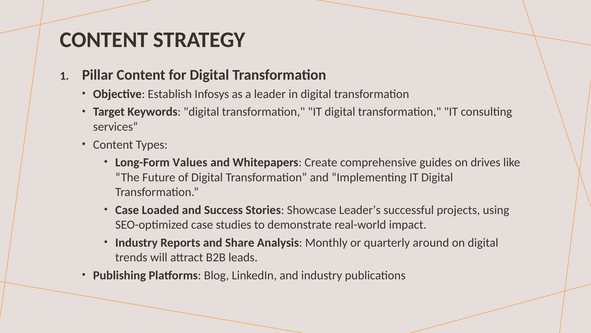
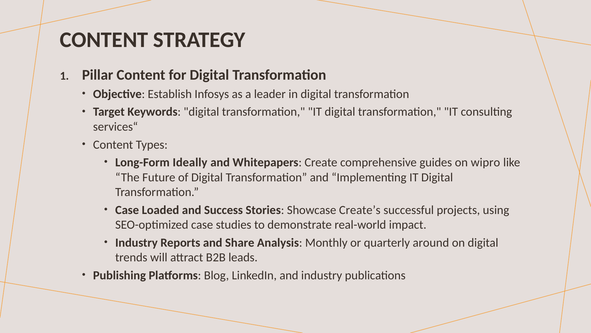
Values: Values -> Ideally (190, 162)
drives: drives -> wipro (485, 162)
Leader’s: Leader’s -> Create’s (360, 210)
